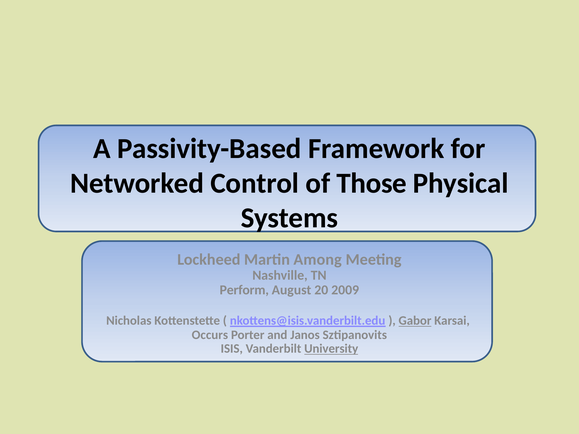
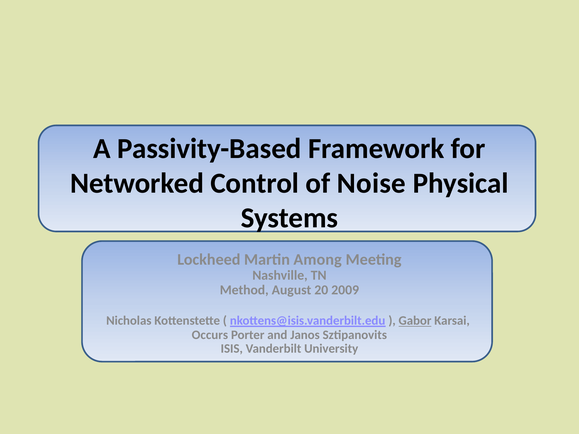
Those: Those -> Noise (371, 183)
Perform: Perform -> Method (244, 290)
University underline: present -> none (331, 349)
